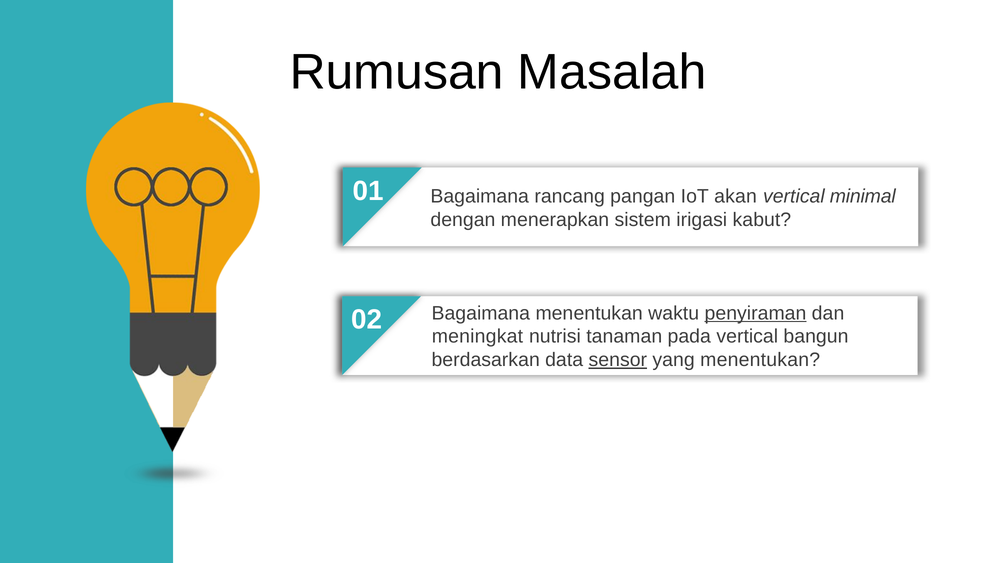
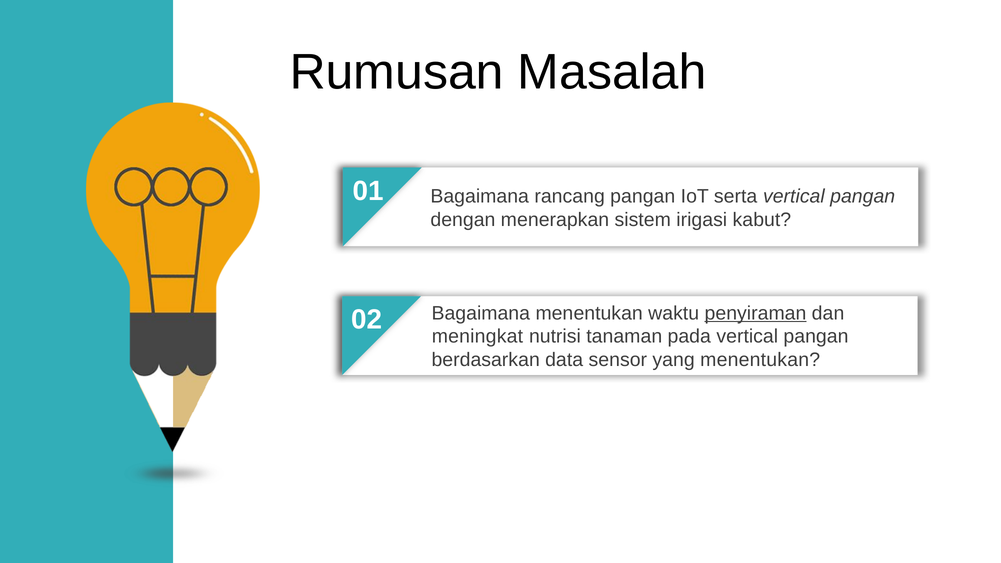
akan: akan -> serta (736, 196)
minimal: minimal -> pangan (863, 196)
pada vertical bangun: bangun -> pangan (816, 337)
sensor underline: present -> none (618, 360)
